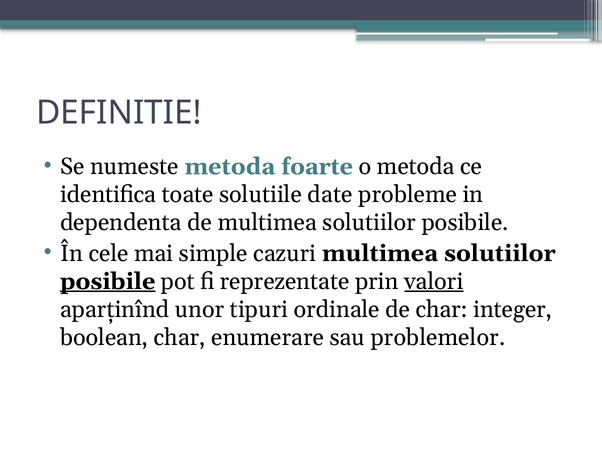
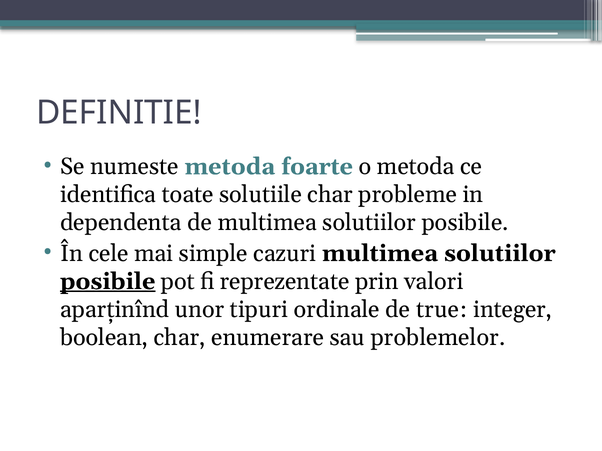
solutiile date: date -> char (330, 195)
valori underline: present -> none (434, 282)
de char: char -> true (441, 310)
